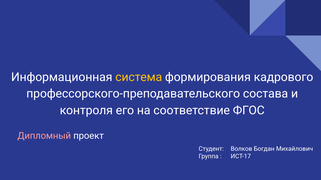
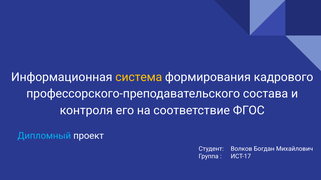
Дипломный colour: pink -> light blue (44, 136)
